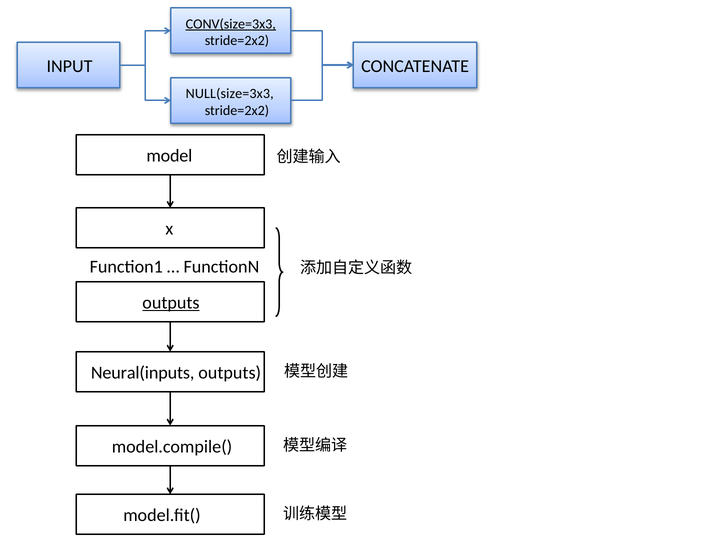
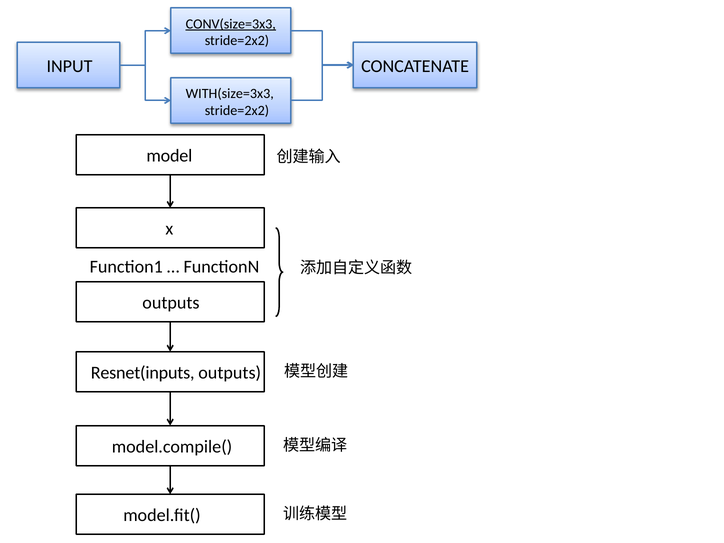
NULL(size=3x3: NULL(size=3x3 -> WITH(size=3x3 (230, 94)
outputs underline: present -> none (171, 303)
Neural(inputs: Neural(inputs -> Resnet(inputs (143, 373)
